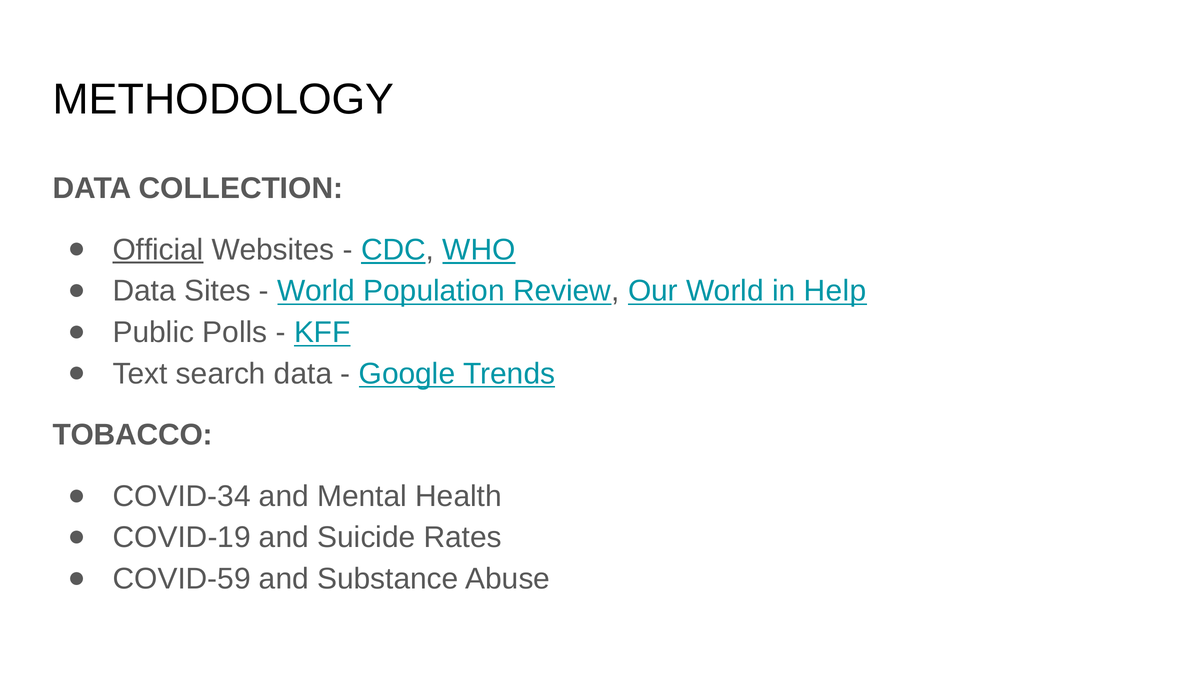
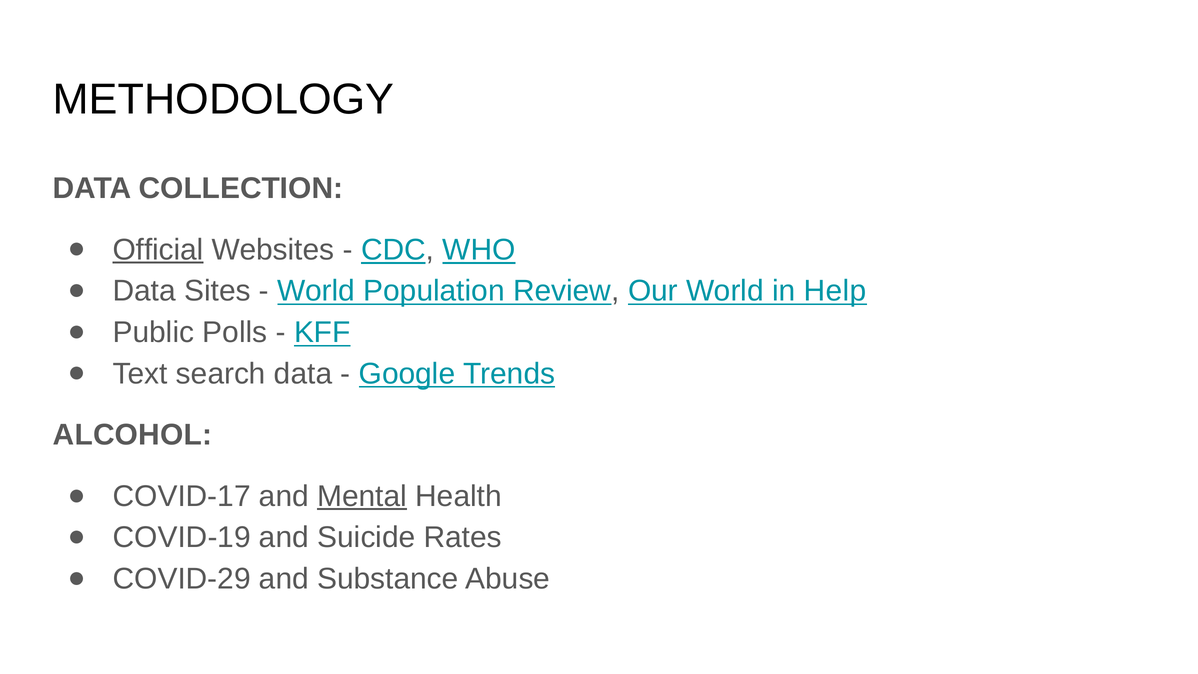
TOBACCO: TOBACCO -> ALCOHOL (133, 435)
COVID-34: COVID-34 -> COVID-17 (182, 496)
Mental underline: none -> present (362, 496)
COVID-59: COVID-59 -> COVID-29 (182, 579)
